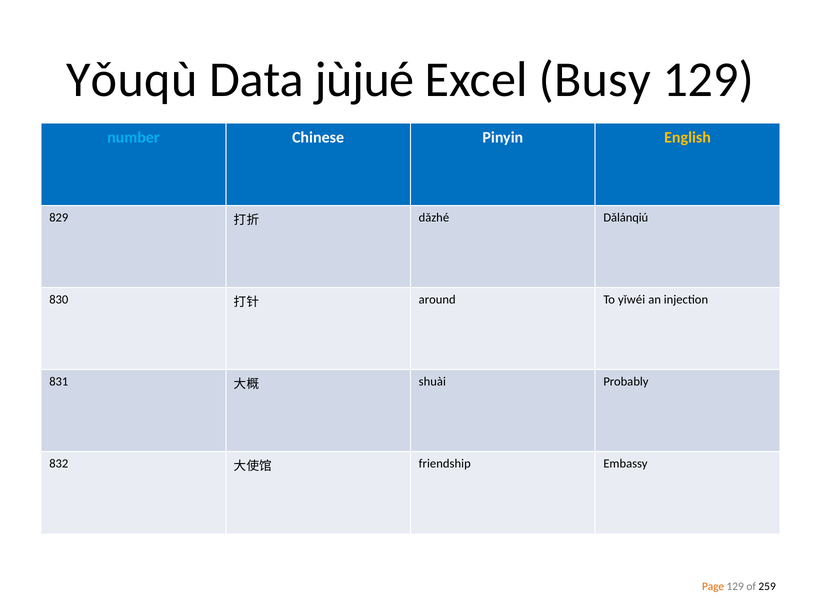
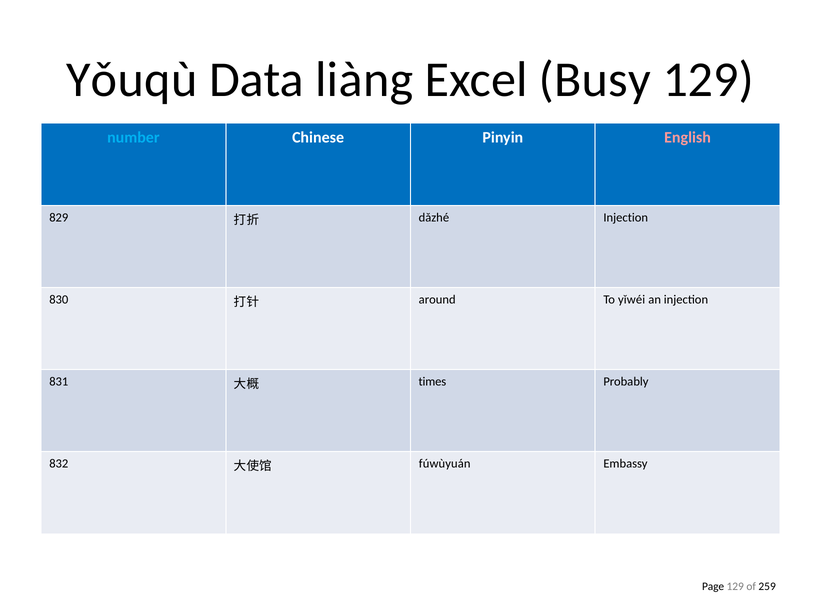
jùjué: jùjué -> liàng (364, 79)
English colour: yellow -> pink (688, 137)
dǎzhé Dǎlánqiú: Dǎlánqiú -> Injection (626, 217)
shuài: shuài -> times (432, 381)
friendship: friendship -> fúwùyuán (445, 464)
Page colour: orange -> black (713, 586)
